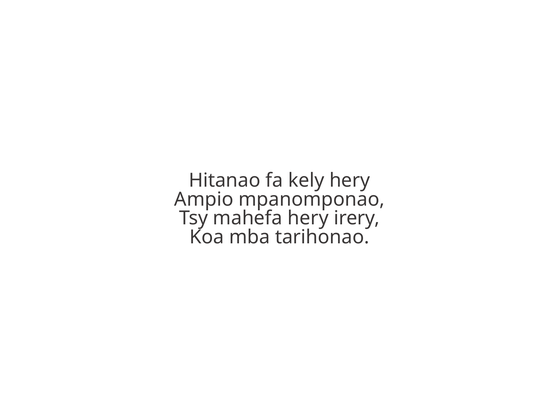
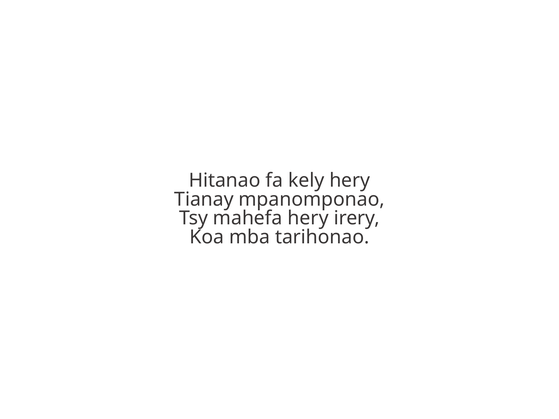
Ampio: Ampio -> Tianay (204, 199)
